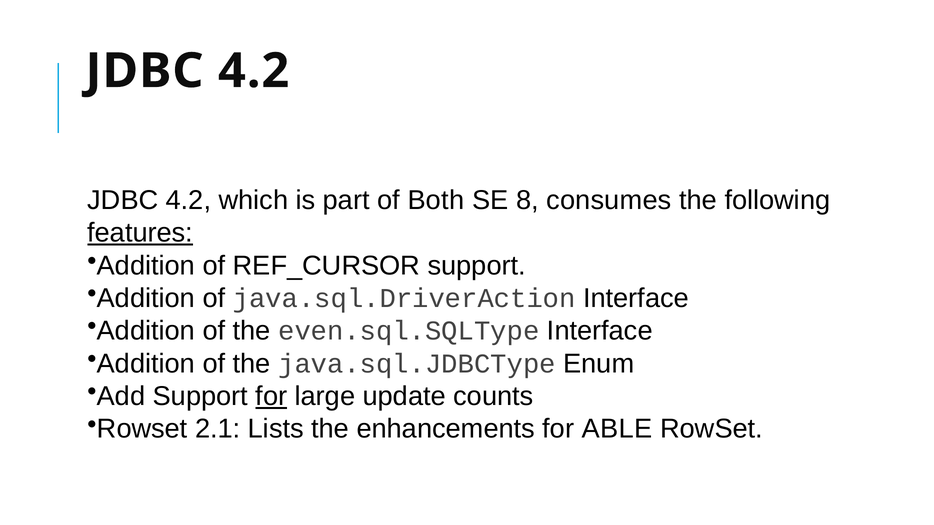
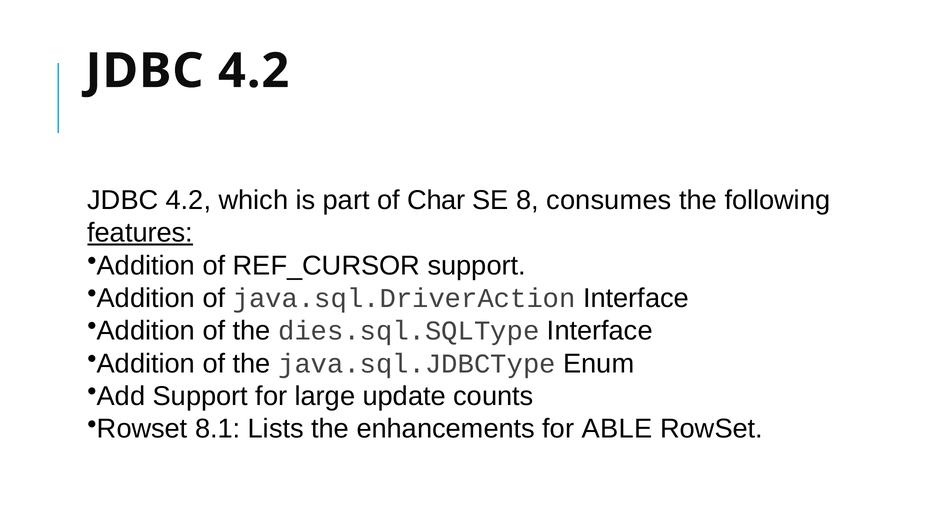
Both: Both -> Char (436, 200)
even.sql.SQLType: even.sql.SQLType -> dies.sql.SQLType (409, 331)
for underline: present -> none (271, 397)
2.1: 2.1 -> 8.1 (218, 429)
